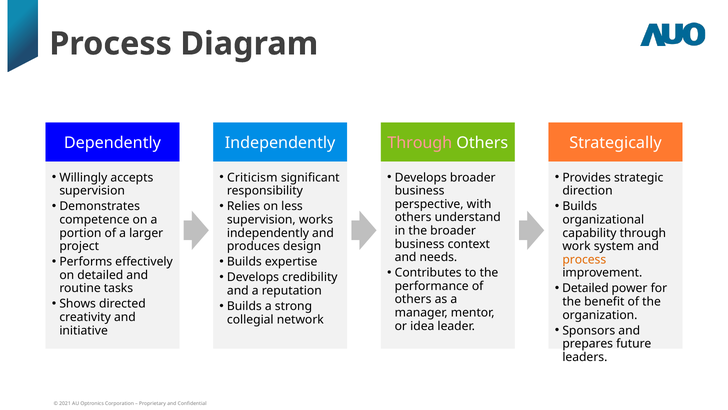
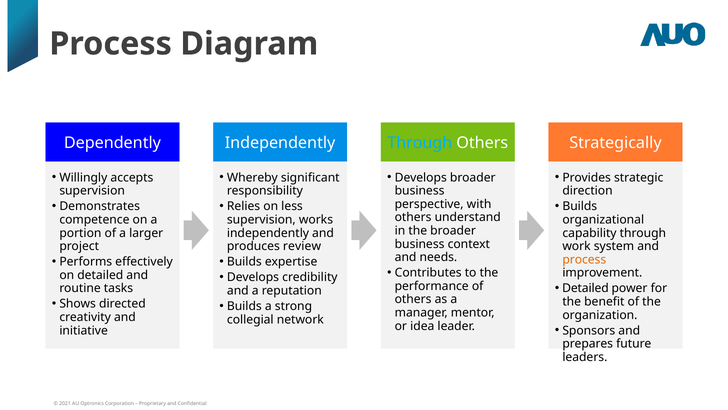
Through colour: pink -> light blue (420, 143)
Criticism: Criticism -> Whereby (252, 177)
design: design -> review (302, 246)
